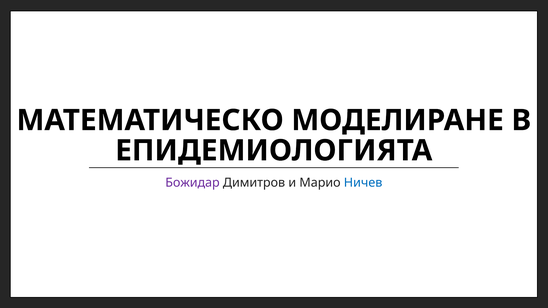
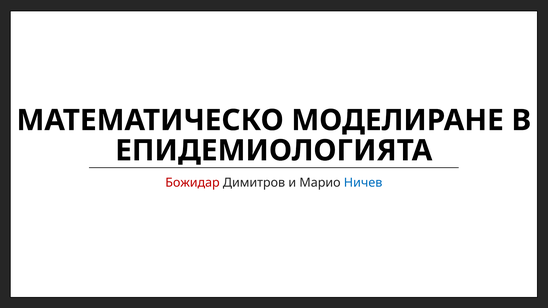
Божидар colour: purple -> red (192, 183)
